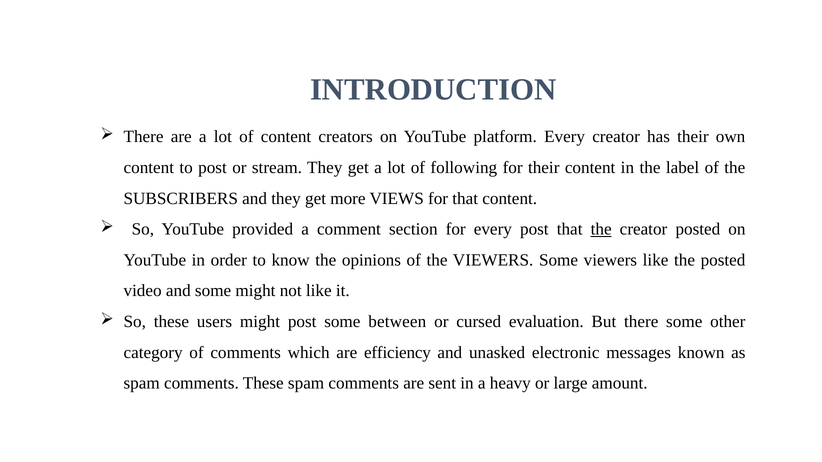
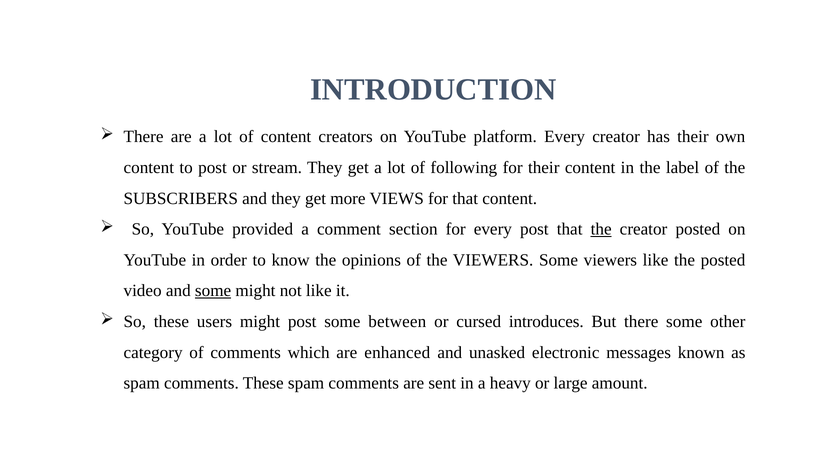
some underline: none -> present (213, 291)
evaluation: evaluation -> introduces (546, 322)
efficiency: efficiency -> enhanced (397, 353)
